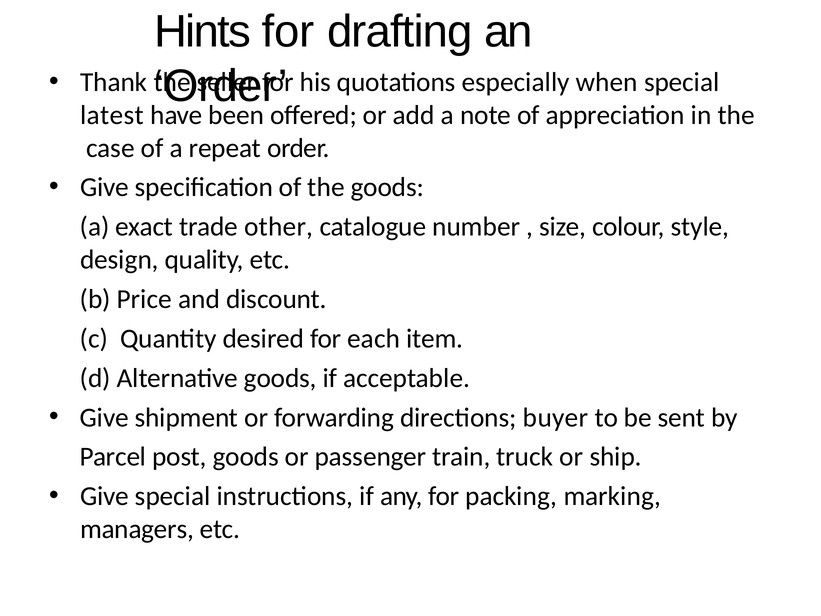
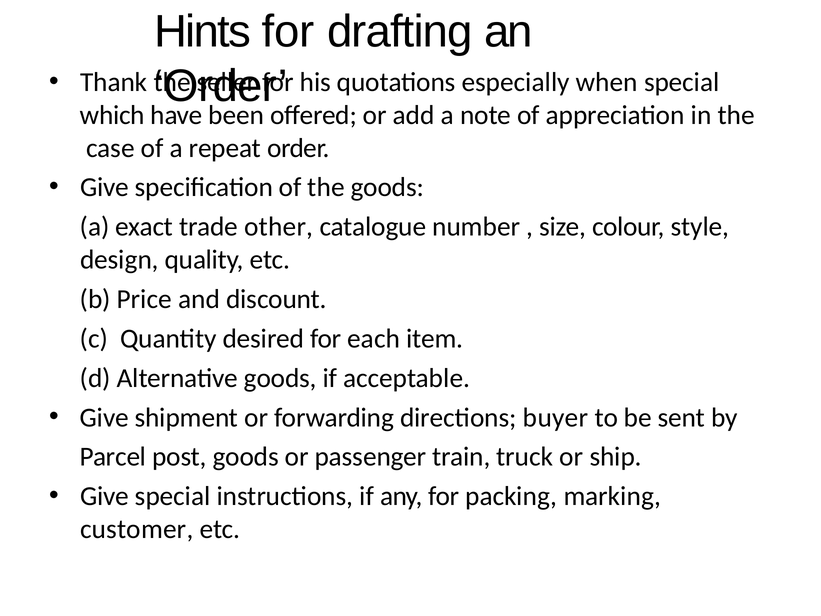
latest: latest -> which (112, 115)
managers: managers -> customer (137, 529)
